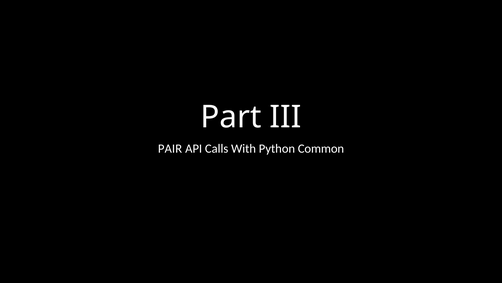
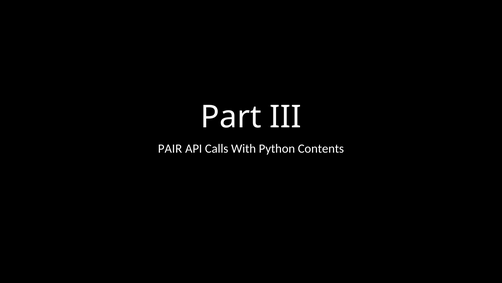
Common: Common -> Contents (321, 148)
